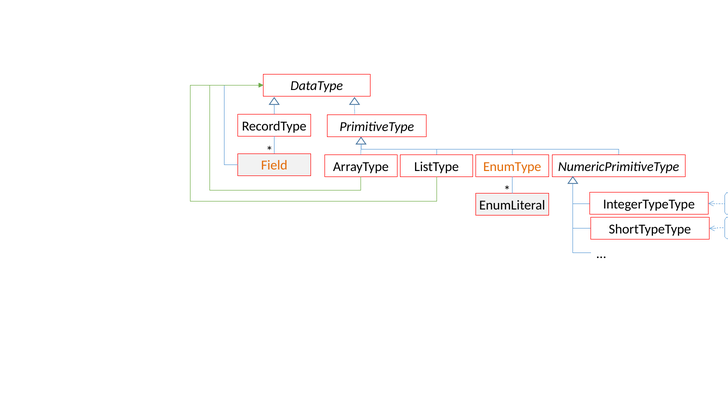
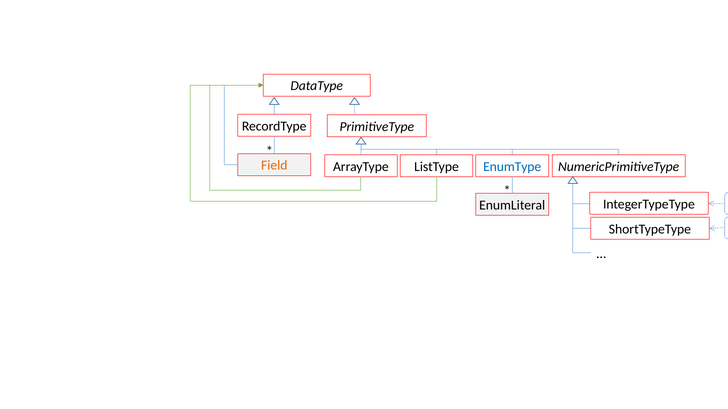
EnumType colour: orange -> blue (512, 167)
